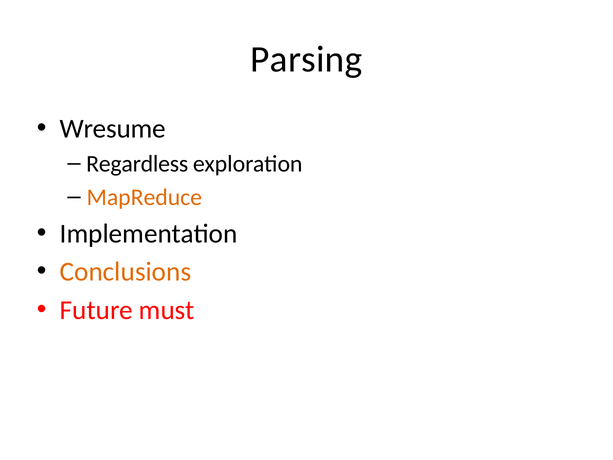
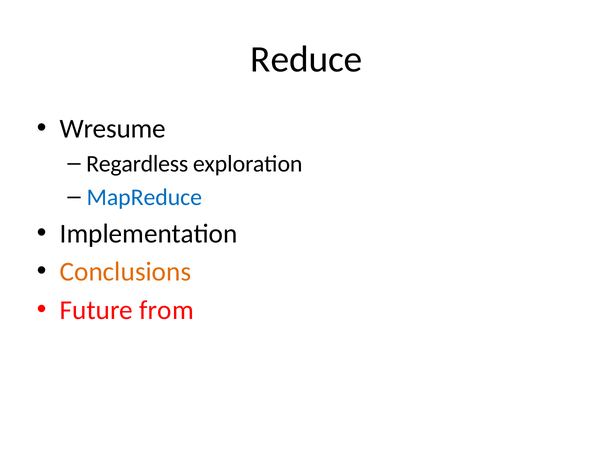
Parsing: Parsing -> Reduce (306, 59)
MapReduce colour: orange -> blue (144, 197)
must: must -> from (166, 310)
